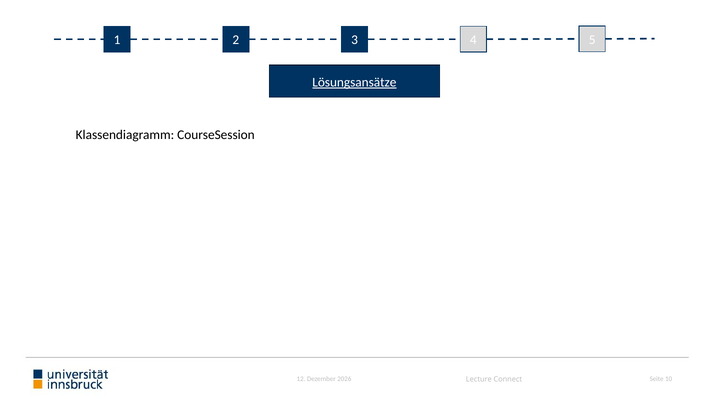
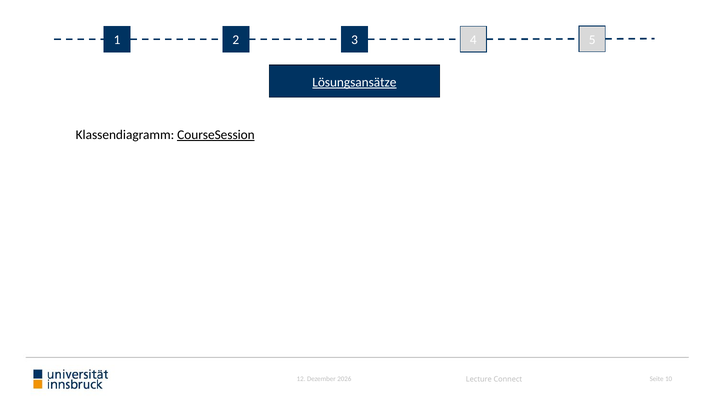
CourseSession underline: none -> present (216, 135)
